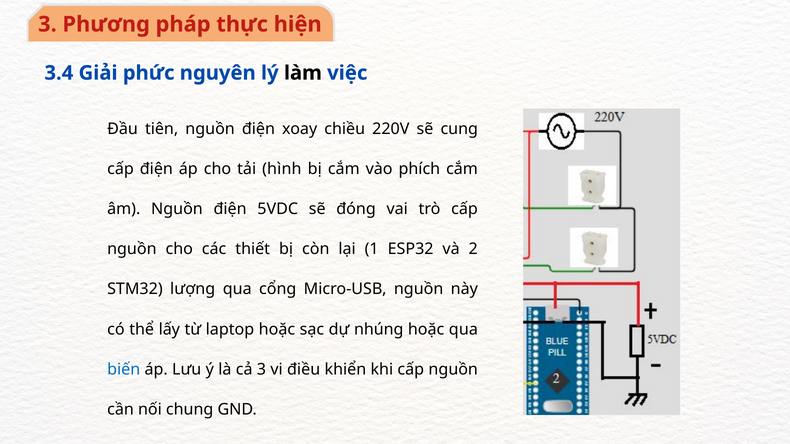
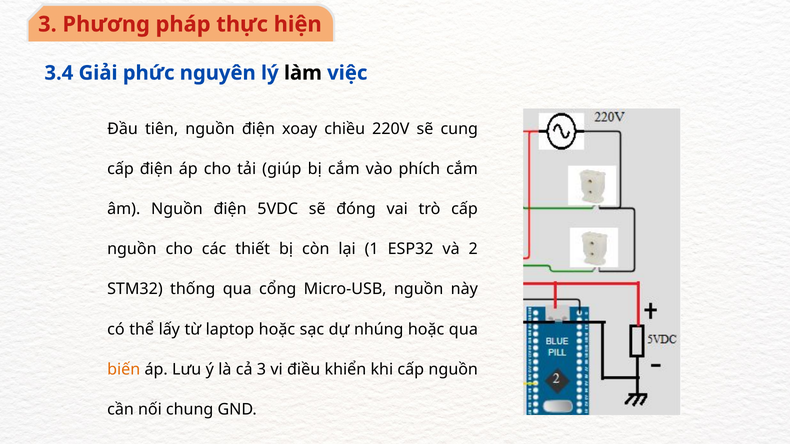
hình: hình -> giúp (282, 169)
lượng: lượng -> thống (193, 289)
biến colour: blue -> orange (124, 370)
